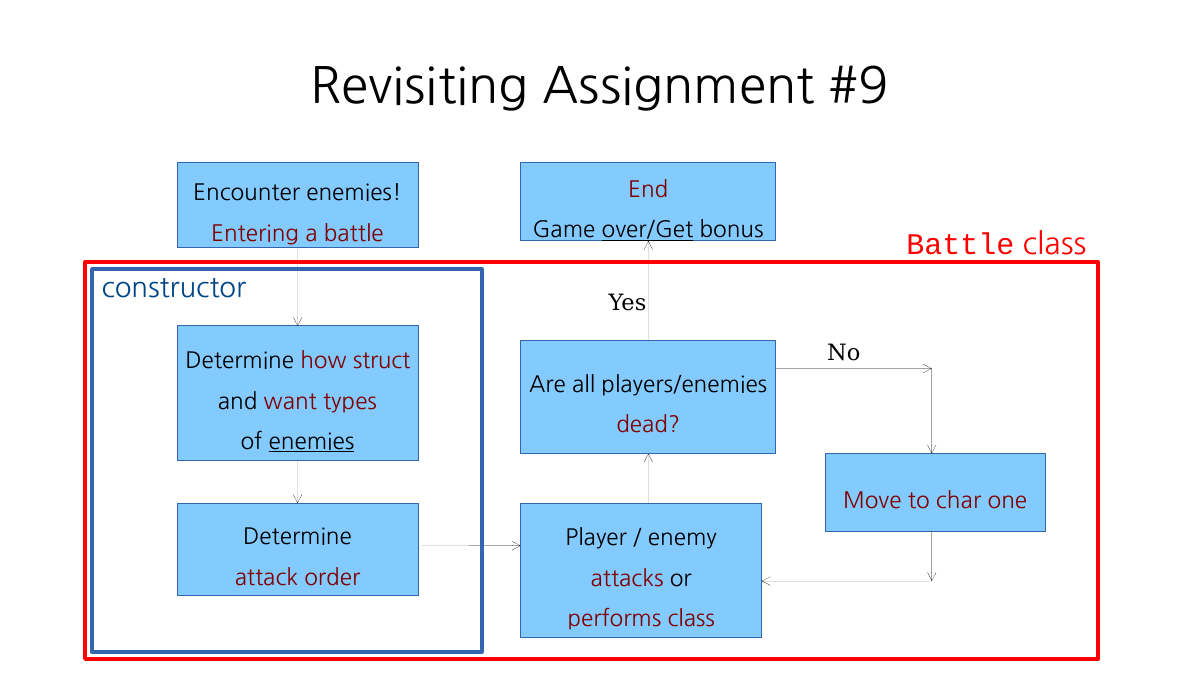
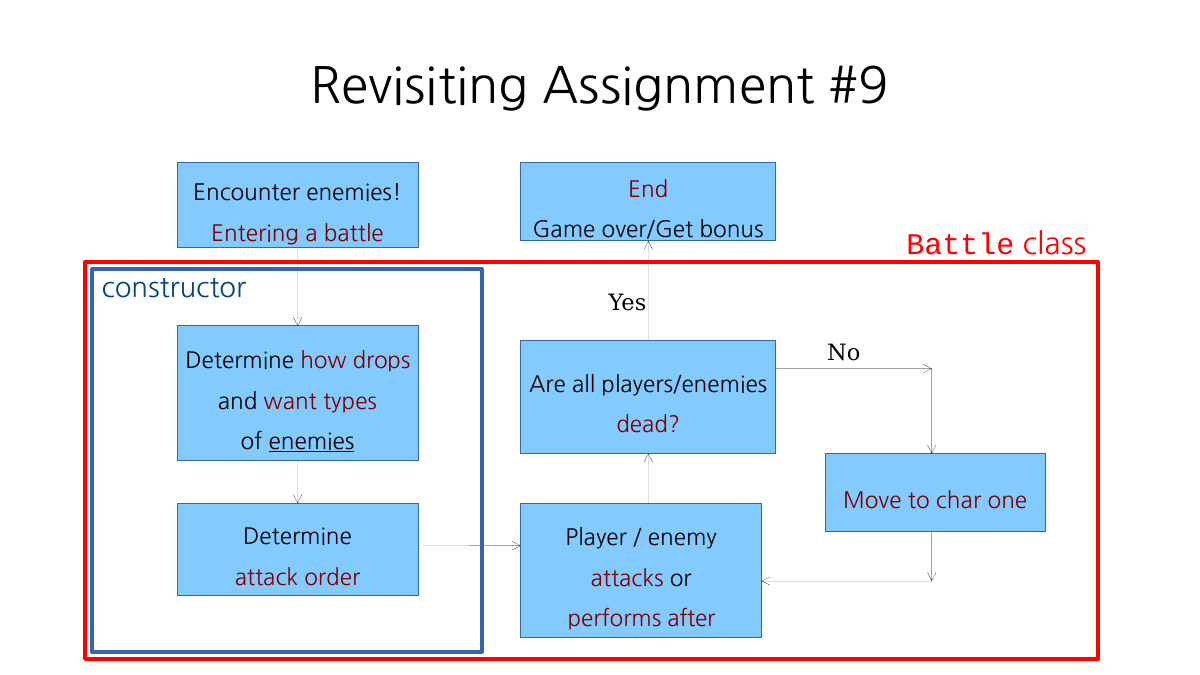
over/Get underline: present -> none (648, 230)
struct: struct -> drops (382, 361)
performs class: class -> after (691, 619)
